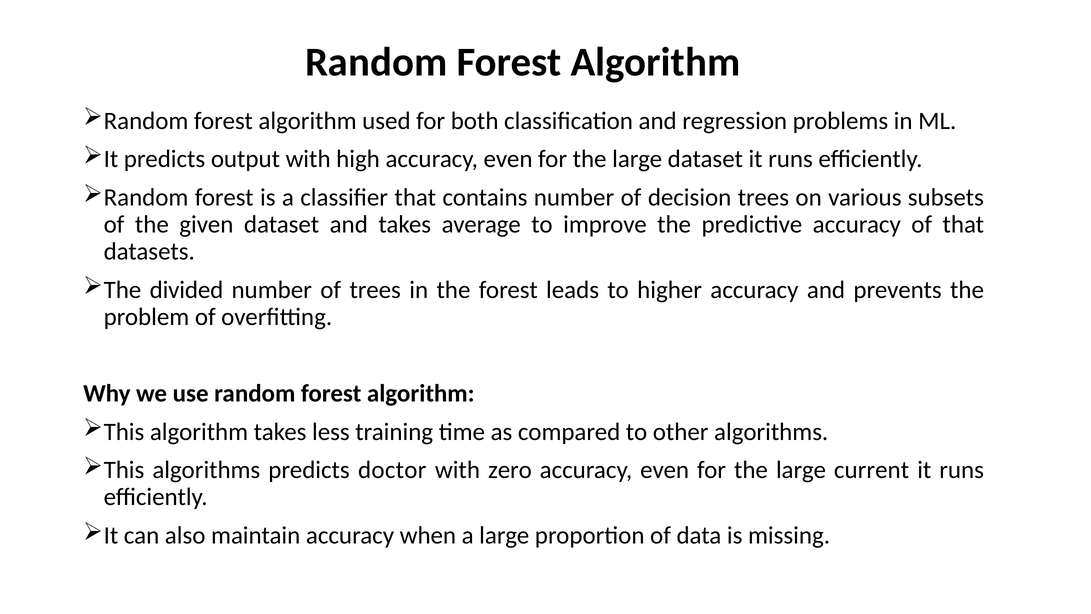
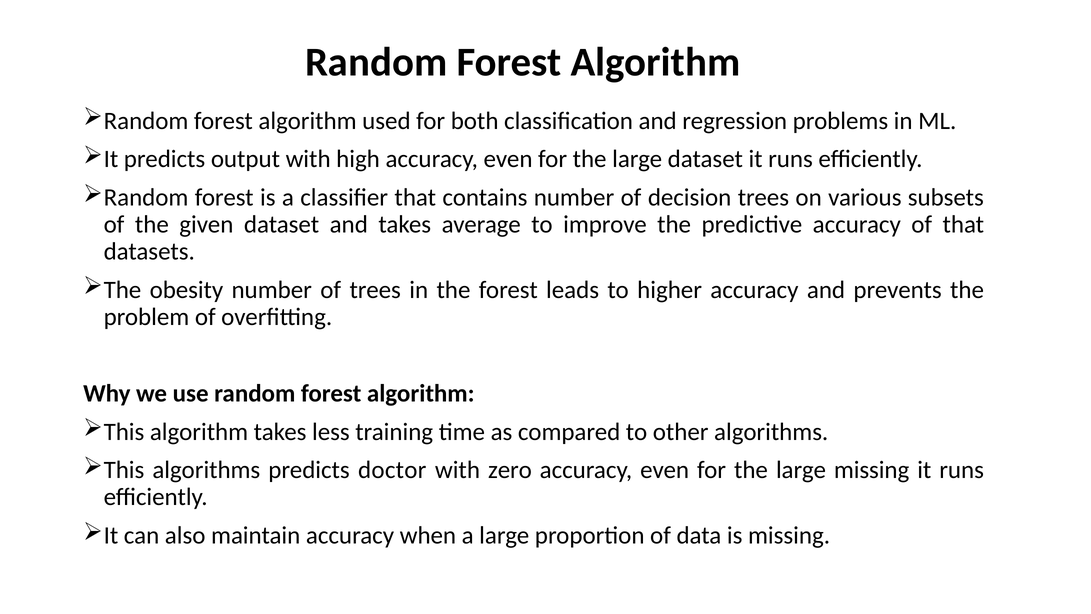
divided: divided -> obesity (186, 290)
large current: current -> missing (872, 470)
